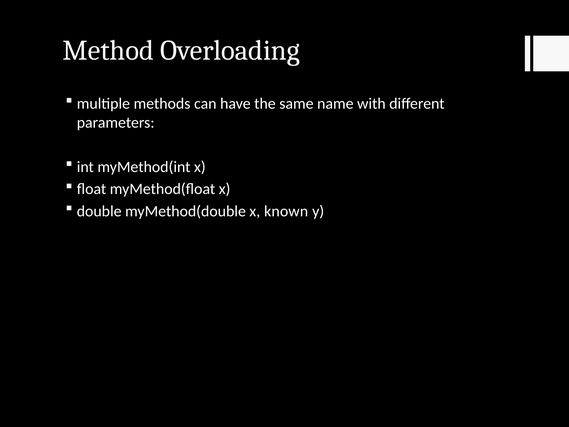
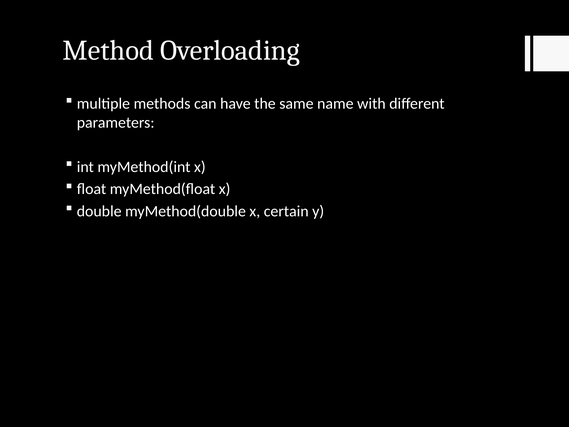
known: known -> certain (286, 211)
